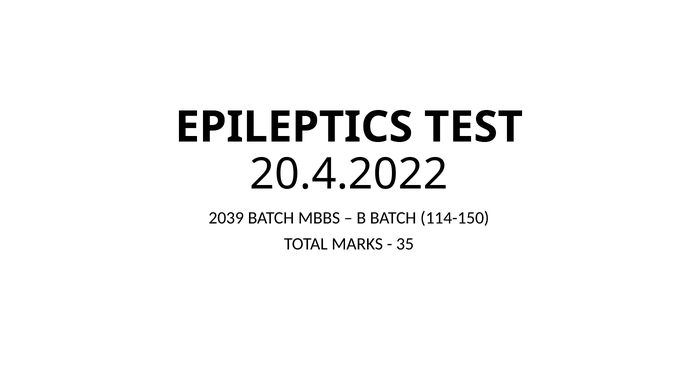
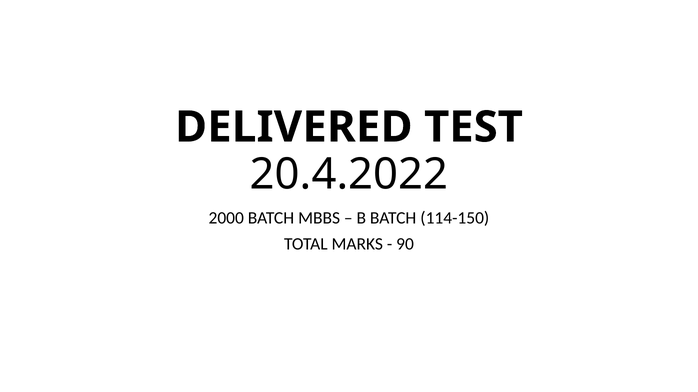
EPILEPTICS: EPILEPTICS -> DELIVERED (294, 127)
2039: 2039 -> 2000 (226, 218)
35: 35 -> 90 (405, 244)
